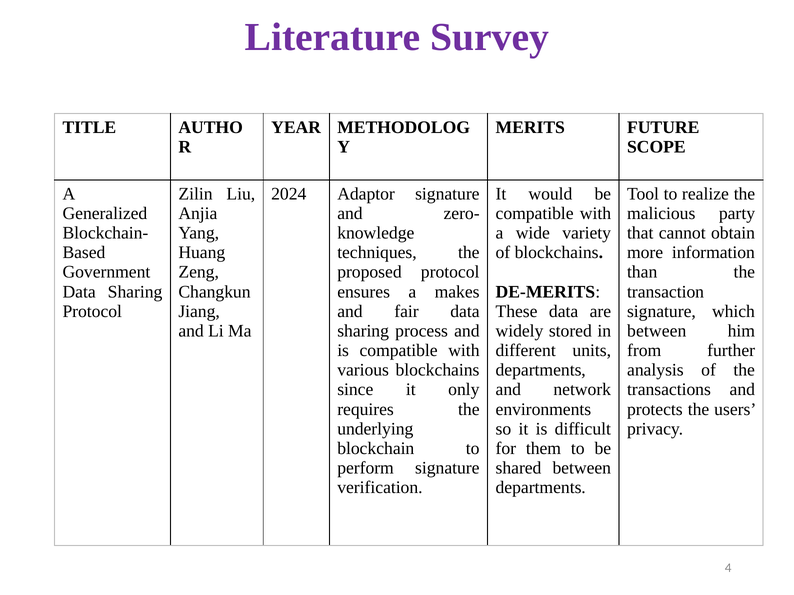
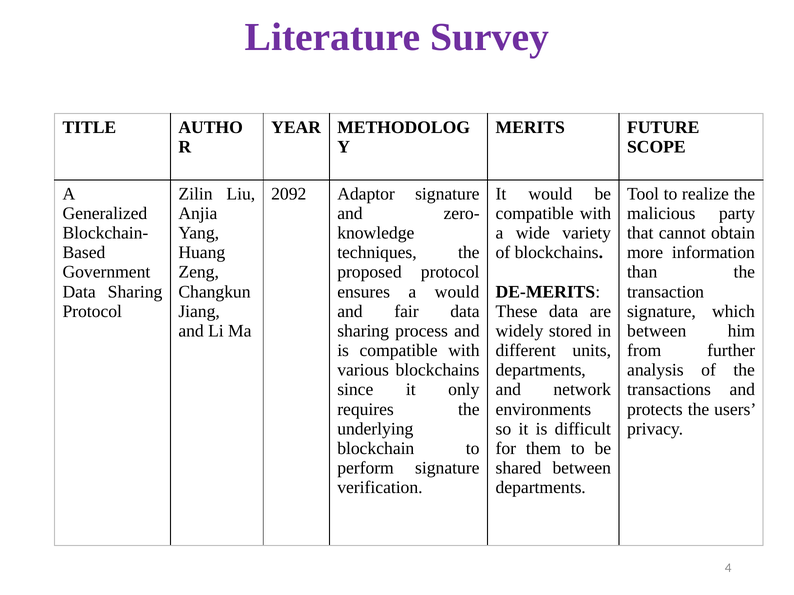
2024: 2024 -> 2092 (289, 194)
a makes: makes -> would (457, 292)
